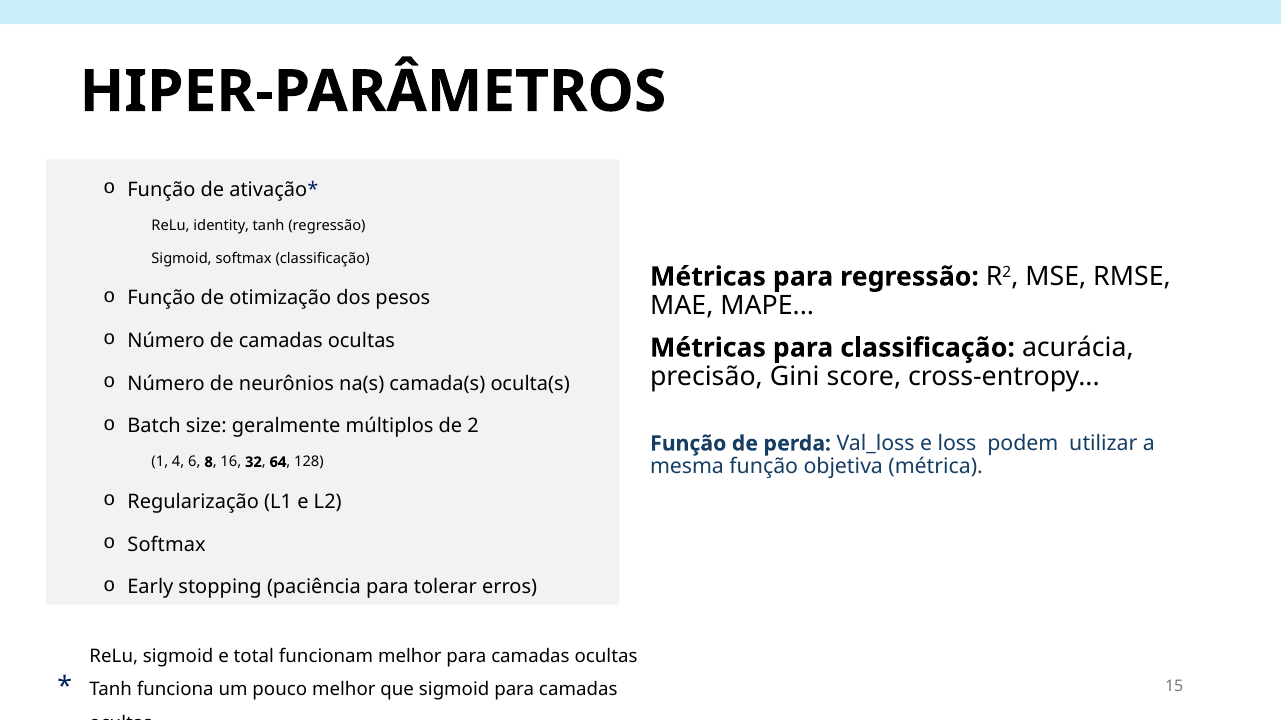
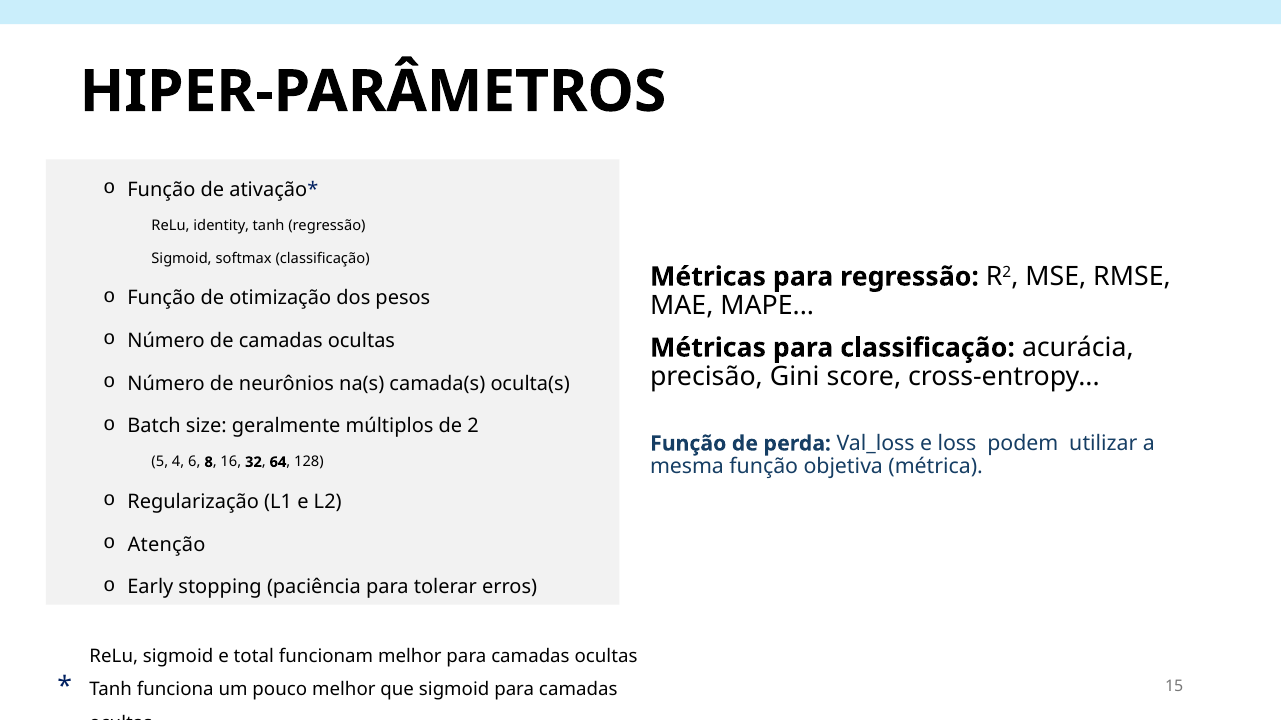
1: 1 -> 5 (160, 462)
Softmax: Softmax -> Atenção (167, 545)
